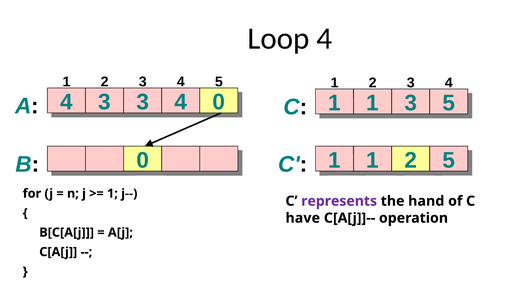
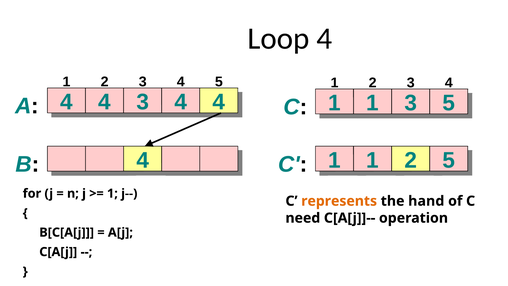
A 4 3: 3 -> 4 (105, 102)
3 4 0: 0 -> 4 (219, 102)
B 0: 0 -> 4 (143, 160)
represents colour: purple -> orange (339, 201)
have: have -> need (303, 218)
